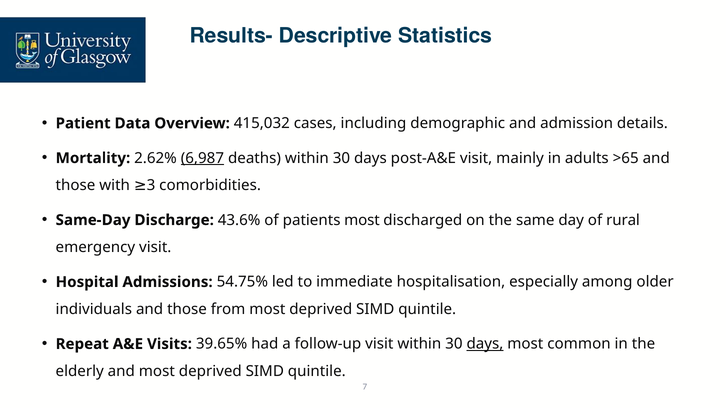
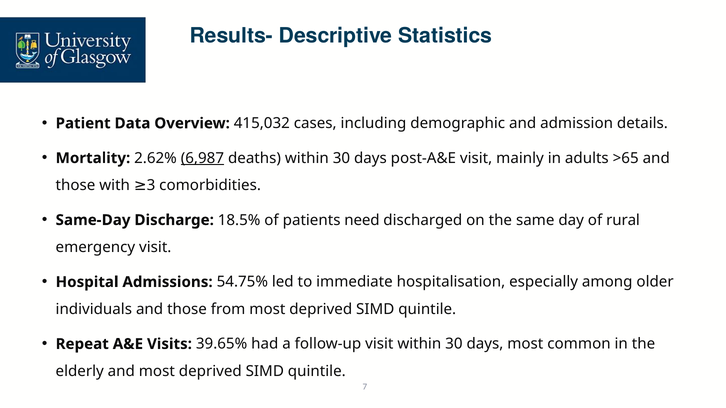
43.6%: 43.6% -> 18.5% (239, 220)
patients most: most -> need (362, 220)
days underline: present -> none (485, 344)
